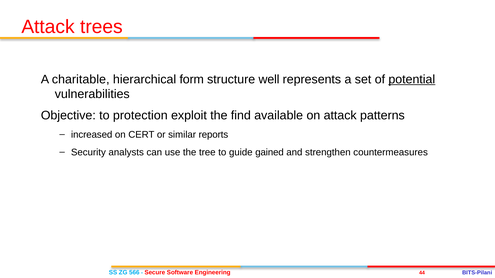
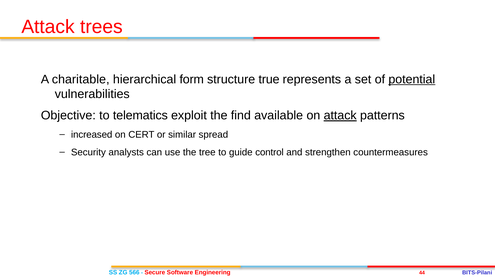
well: well -> true (269, 79)
protection: protection -> telematics (140, 116)
attack underline: none -> present (340, 116)
reports: reports -> spread (213, 135)
gained: gained -> control (269, 152)
